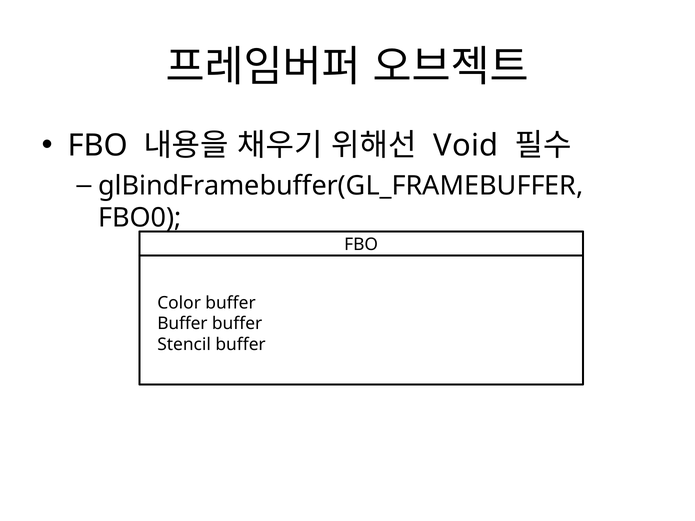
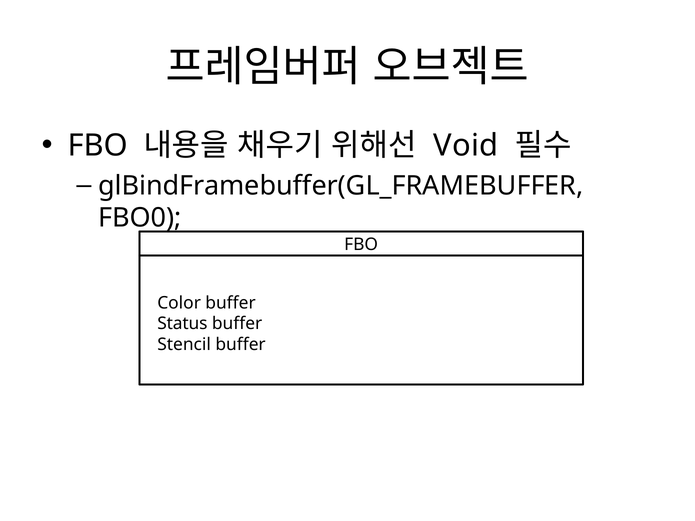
Buffer: Buffer -> Status (182, 324)
